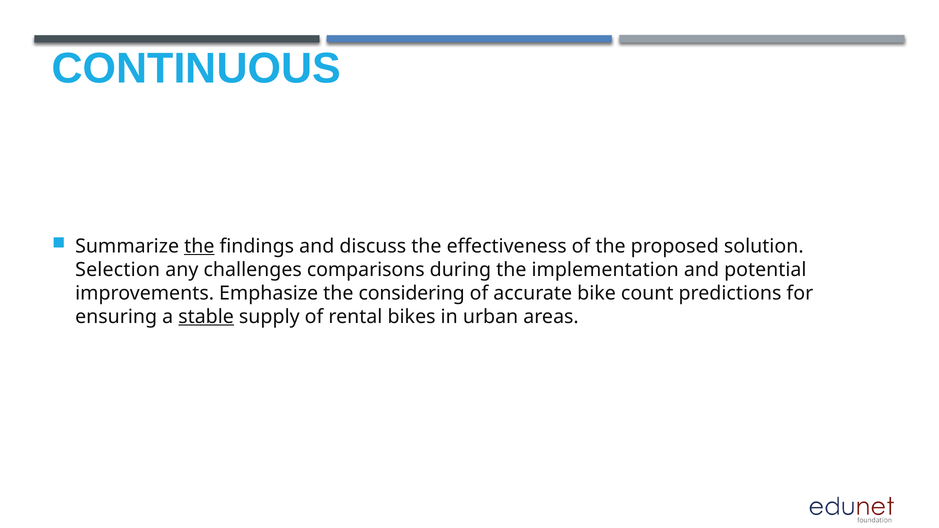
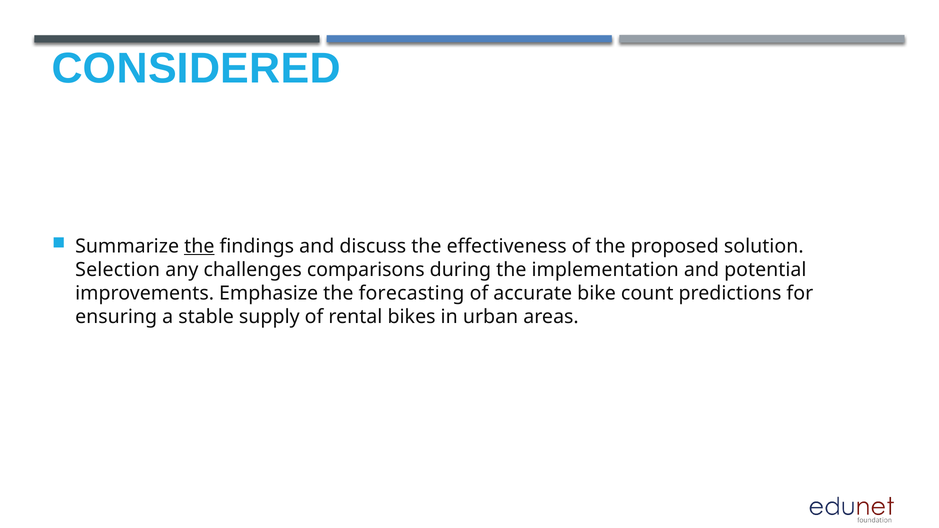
CONTINUOUS: CONTINUOUS -> CONSIDERED (196, 69)
considering: considering -> forecasting (411, 293)
stable underline: present -> none (206, 317)
